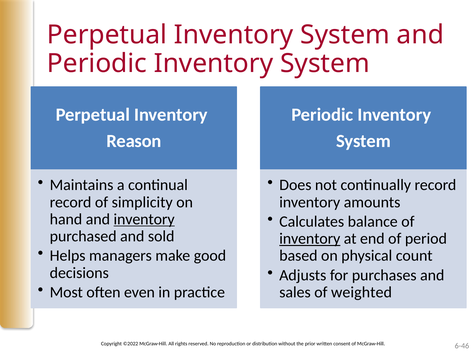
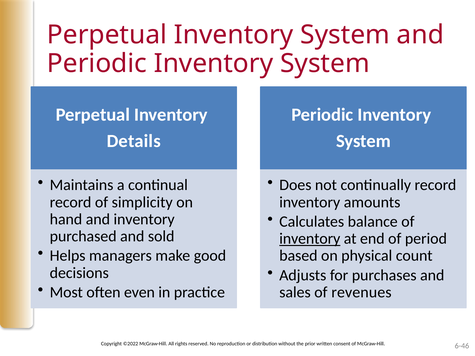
Reason: Reason -> Details (134, 141)
inventory underline: present -> none (144, 219)
weighted: weighted -> revenues (361, 292)
